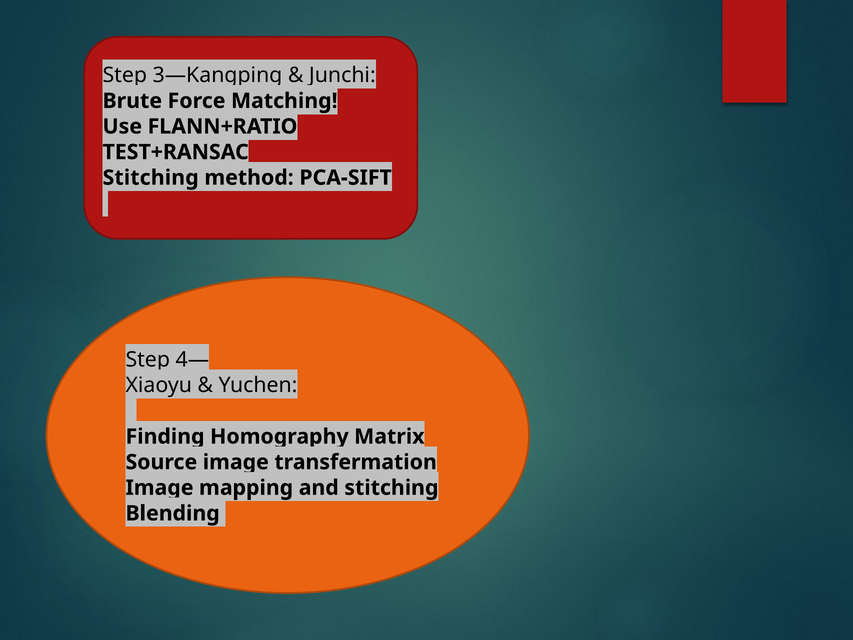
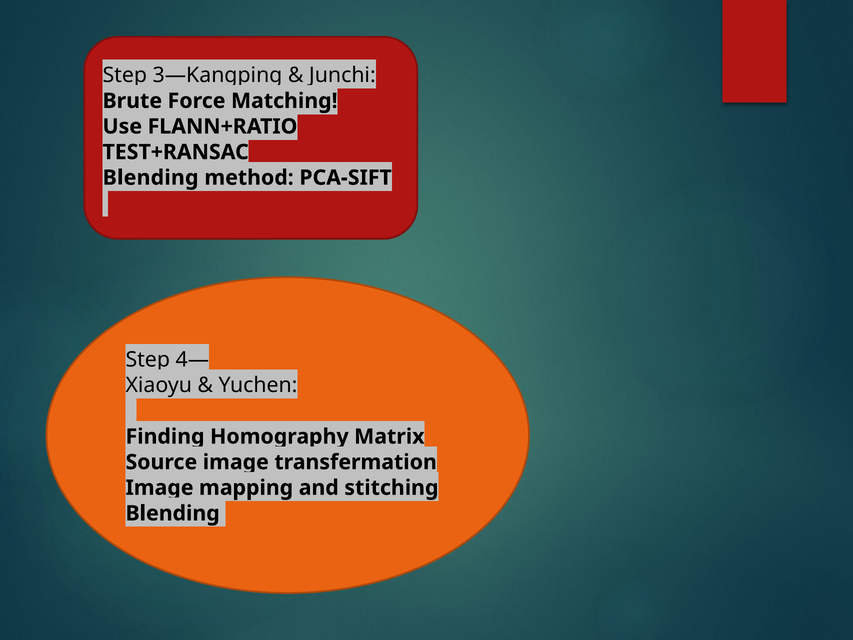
Stitching: Stitching -> Blending (151, 178)
